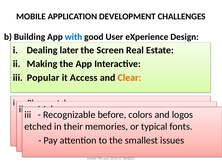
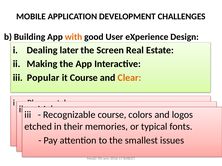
with colour: blue -> orange (74, 37)
it Access: Access -> Course (84, 78)
before: before -> course (112, 115)
